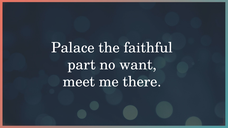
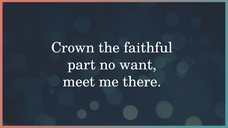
Palace: Palace -> Crown (73, 48)
